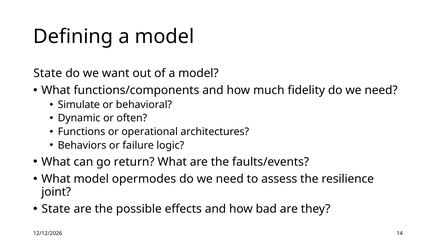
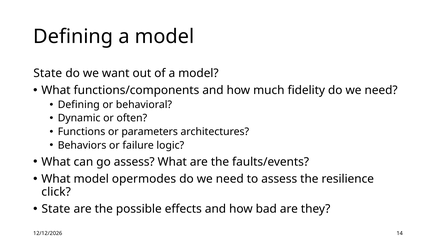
Simulate: Simulate -> Defining (79, 105)
operational: operational -> parameters (150, 132)
go return: return -> assess (134, 162)
joint: joint -> click (56, 192)
